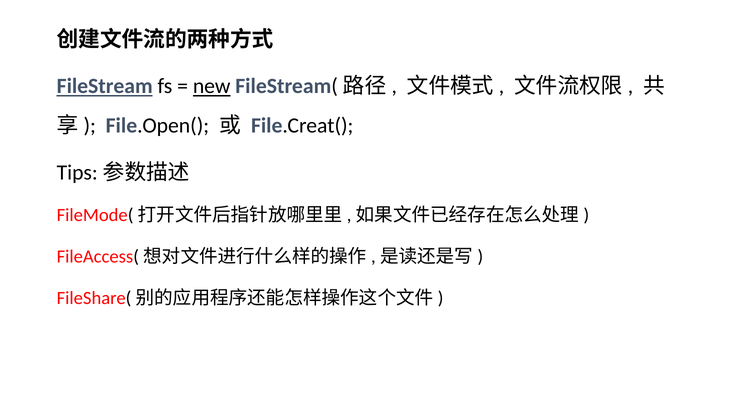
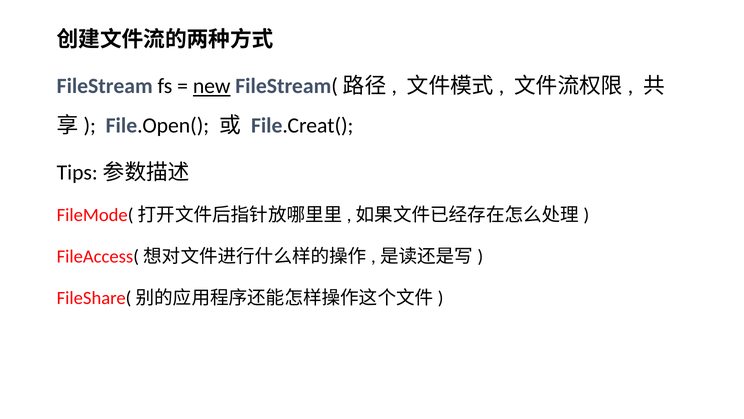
FileStream underline: present -> none (105, 86)
